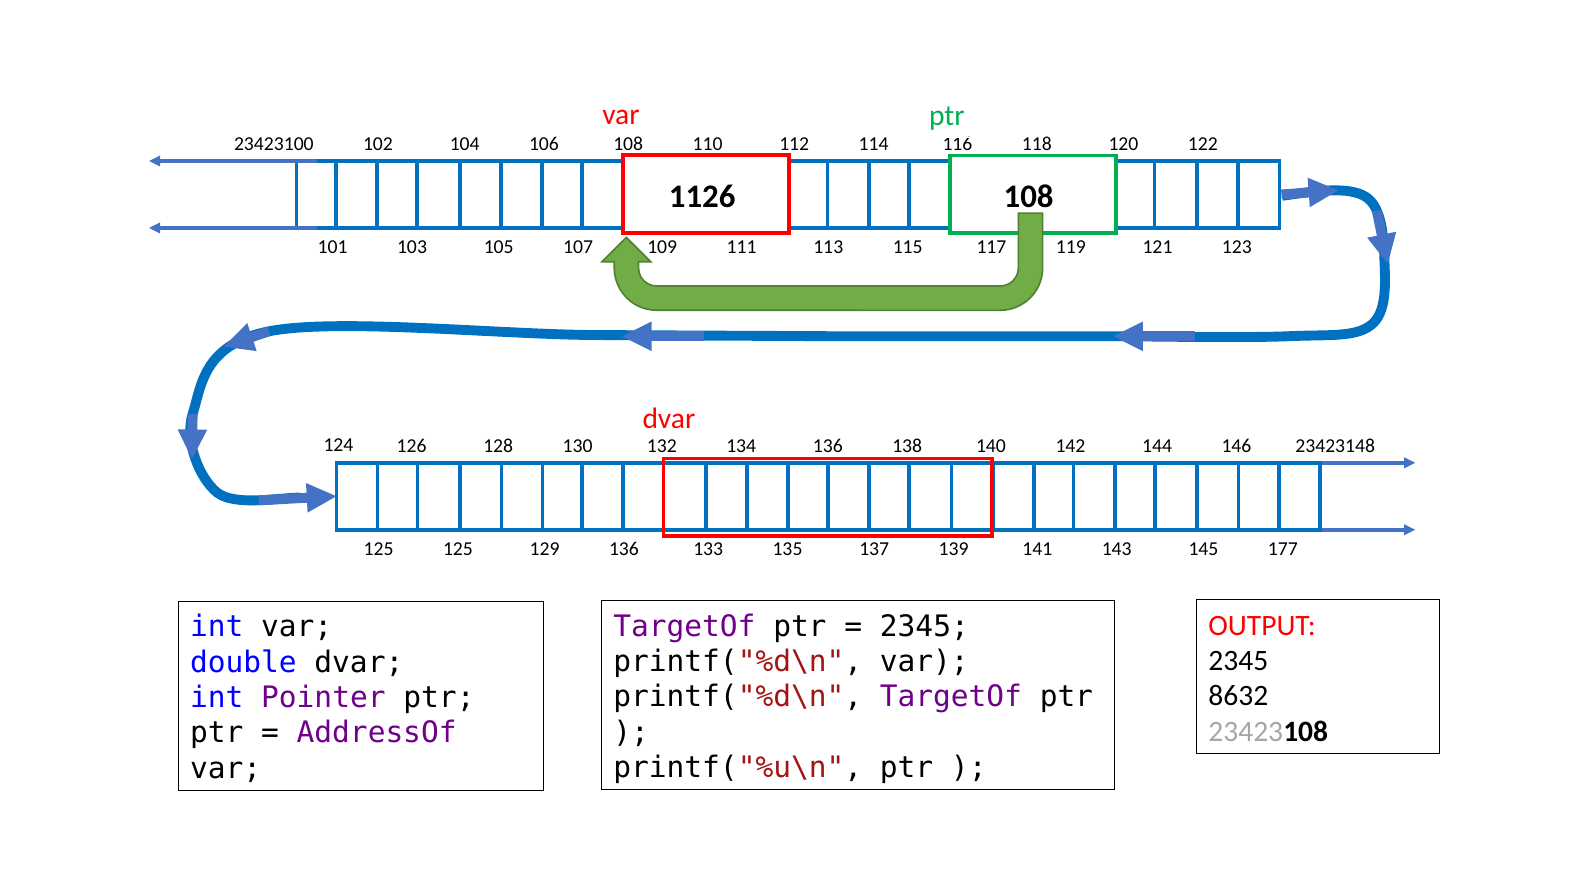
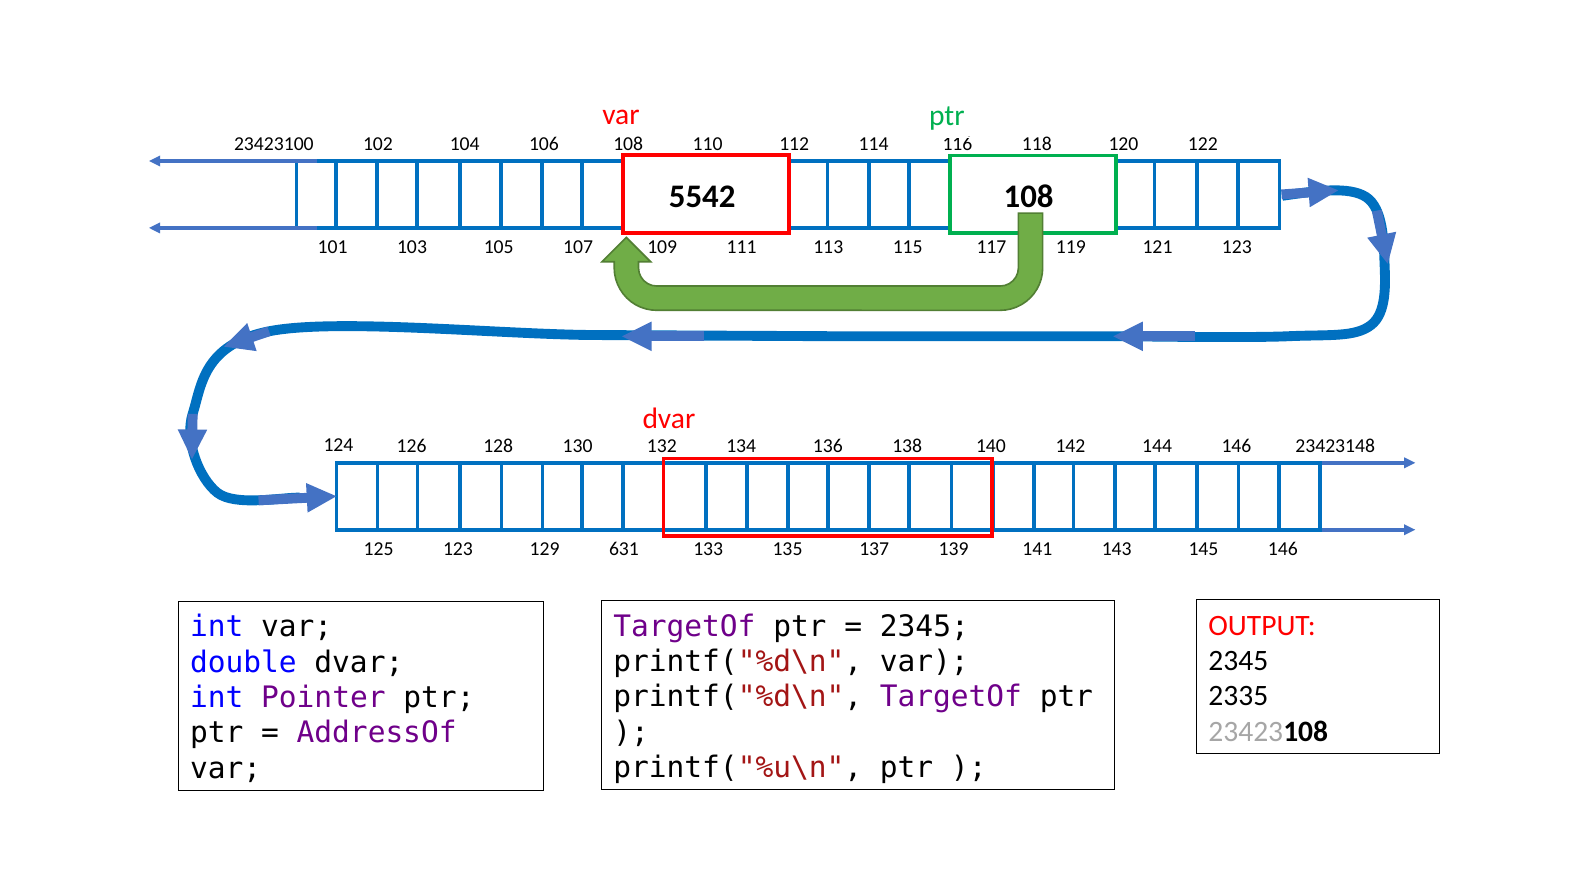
1126: 1126 -> 5542 (702, 197)
125 125: 125 -> 123 (458, 548)
129 136: 136 -> 631 (624, 548)
145 177: 177 -> 146 (1283, 548)
8632: 8632 -> 2335 (1238, 696)
